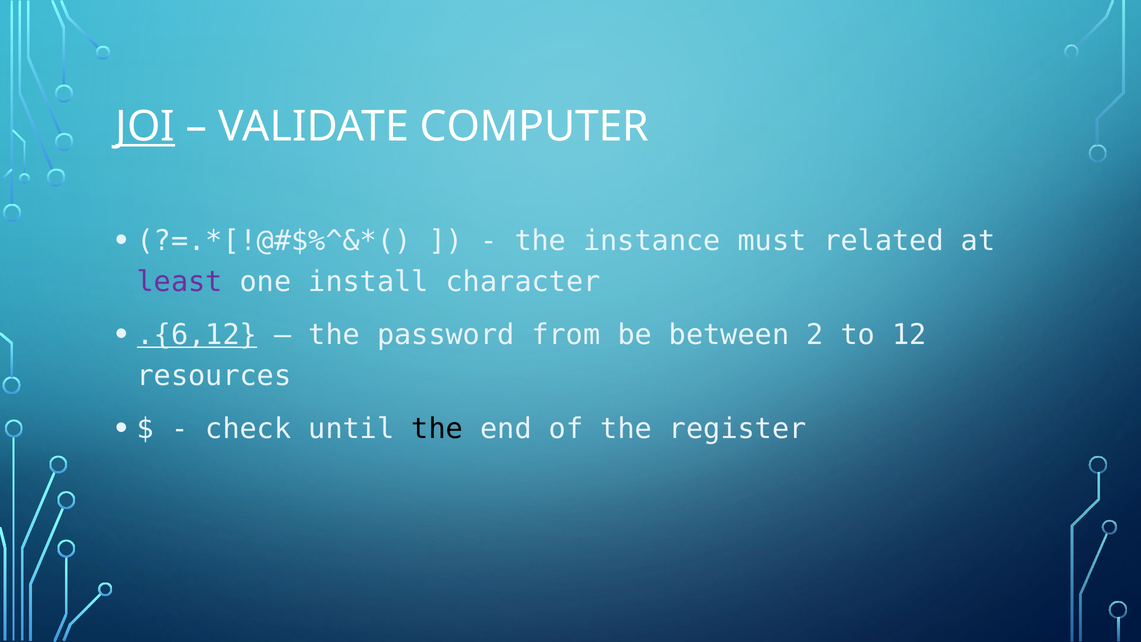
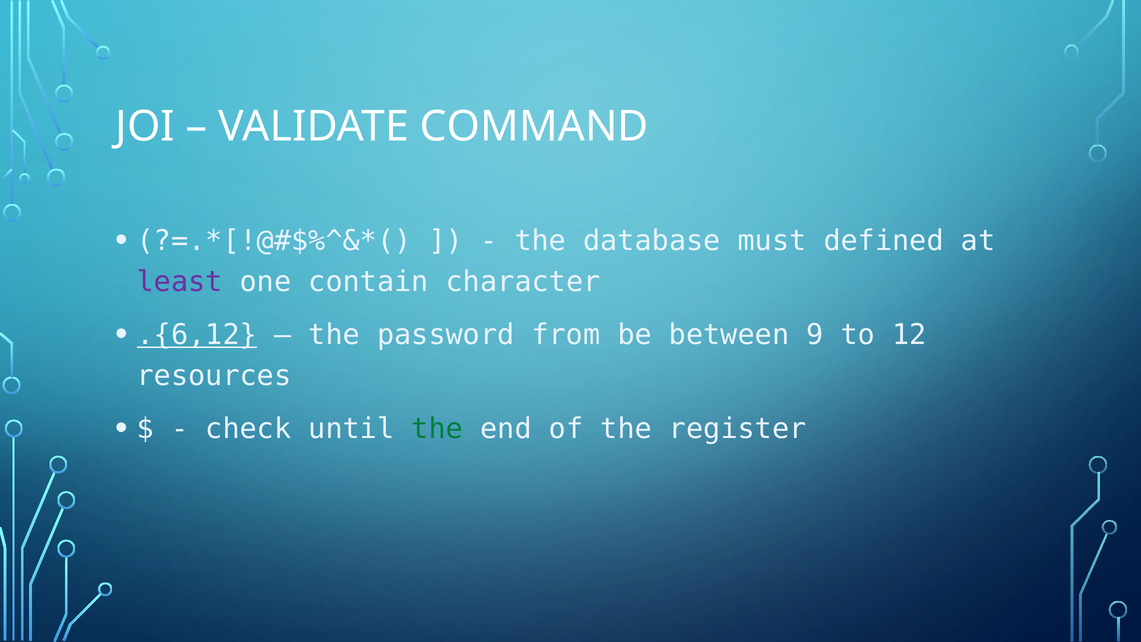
JOI underline: present -> none (145, 127)
COMPUTER: COMPUTER -> COMMAND (534, 127)
instance: instance -> database (652, 241)
related: related -> defined (884, 241)
install: install -> contain (369, 282)
2: 2 -> 9 (815, 335)
the colour: black -> green (437, 429)
